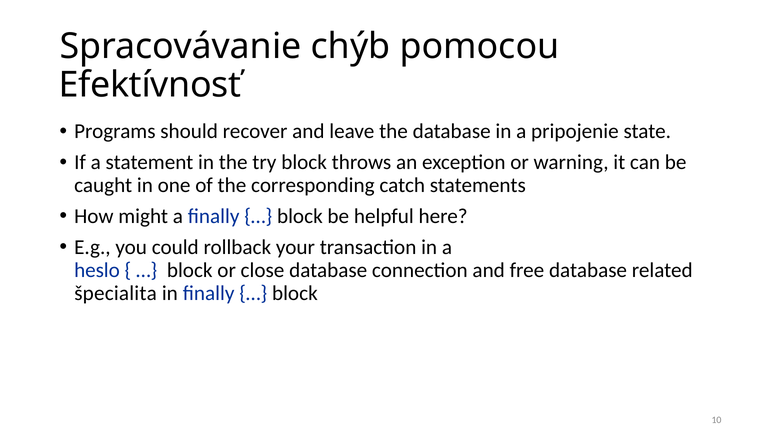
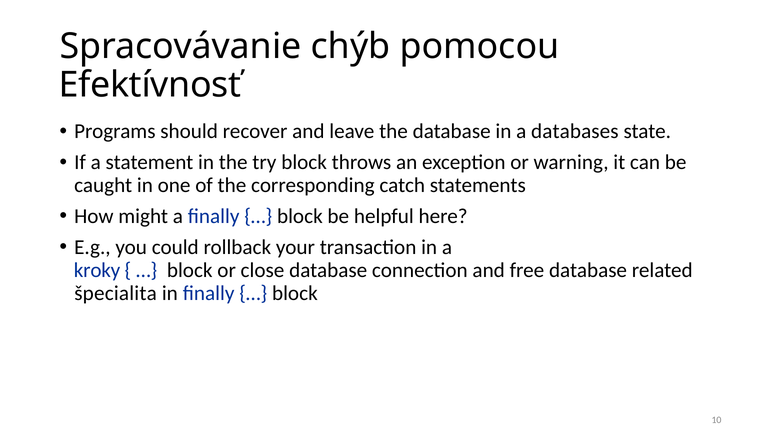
pripojenie: pripojenie -> databases (575, 131)
heslo: heslo -> kroky (97, 270)
